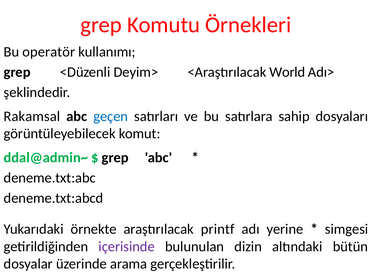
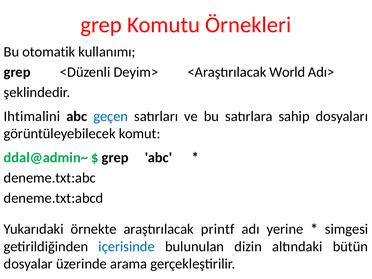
operatör: operatör -> otomatik (49, 52)
Rakamsal: Rakamsal -> Ihtimalini (32, 116)
içerisinde colour: purple -> blue (127, 247)
